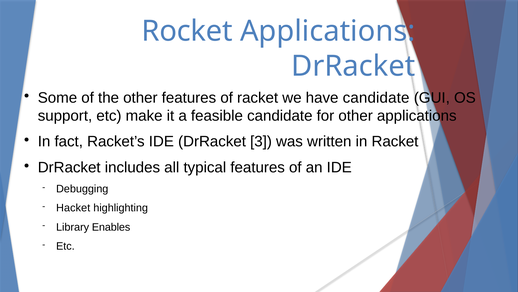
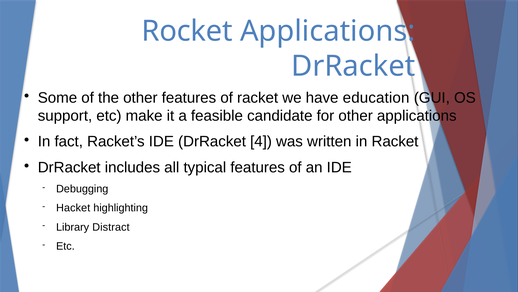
have candidate: candidate -> education (376, 98)
3: 3 -> 4 (261, 141)
Enables: Enables -> Distract (111, 227)
